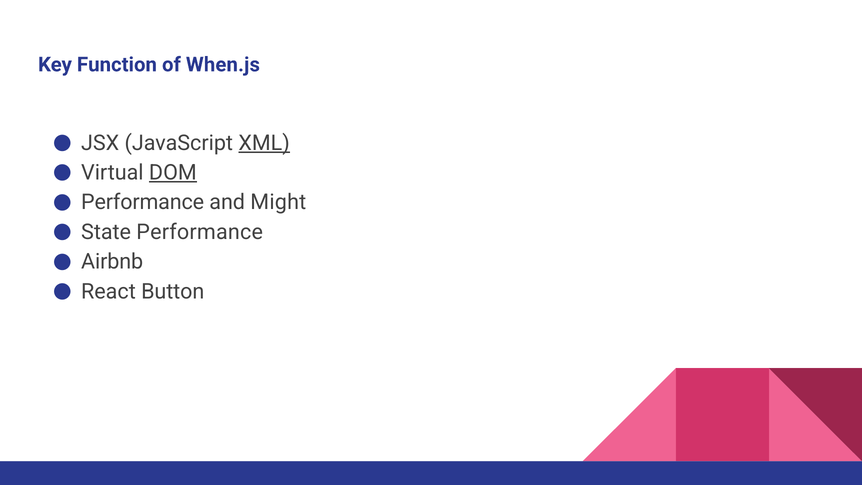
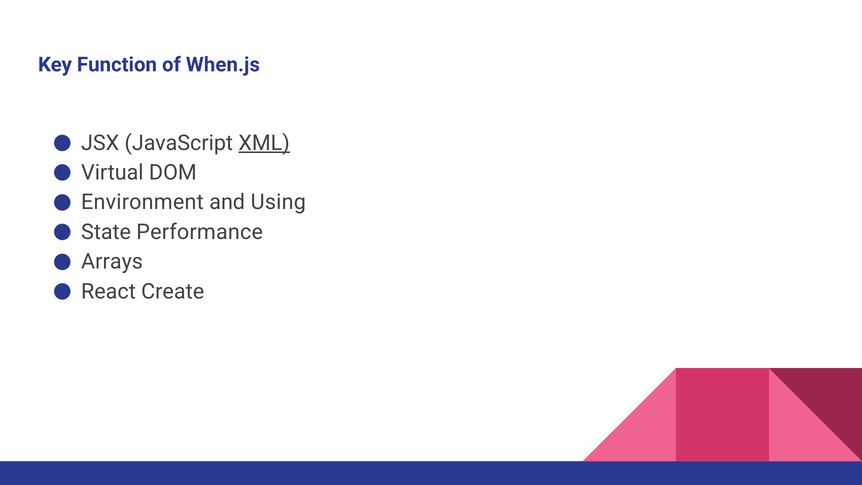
DOM underline: present -> none (173, 173)
Performance: Performance -> Environment (142, 202)
Might: Might -> Using (278, 202)
Airbnb: Airbnb -> Arrays (112, 262)
Button: Button -> Create (173, 291)
